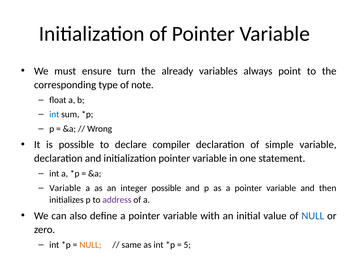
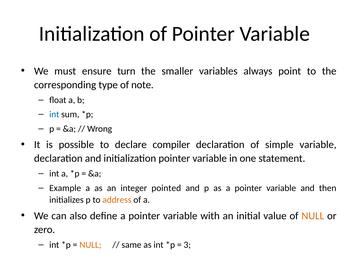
already: already -> smaller (177, 71)
Variable: Variable -> Example (65, 188)
integer possible: possible -> pointed (166, 188)
address colour: purple -> orange (117, 200)
NULL colour: blue -> orange (313, 216)
5: 5 -> 3 (187, 245)
